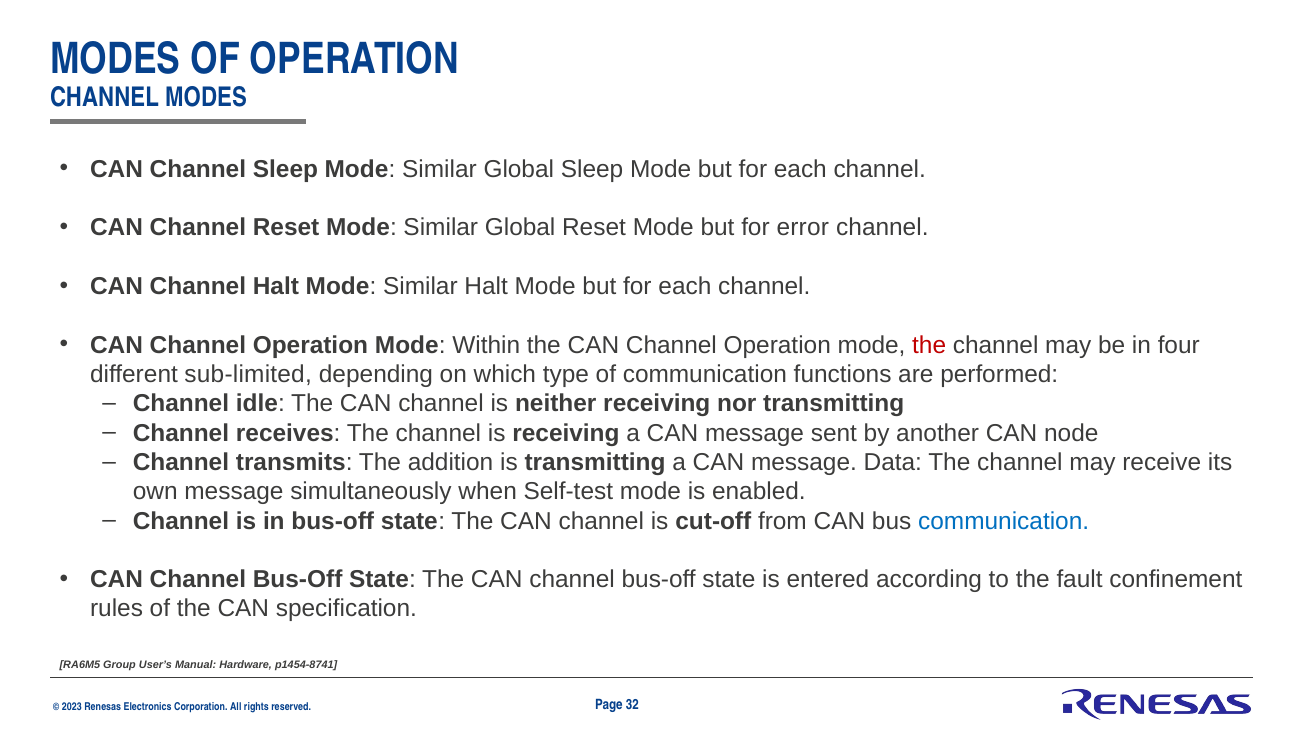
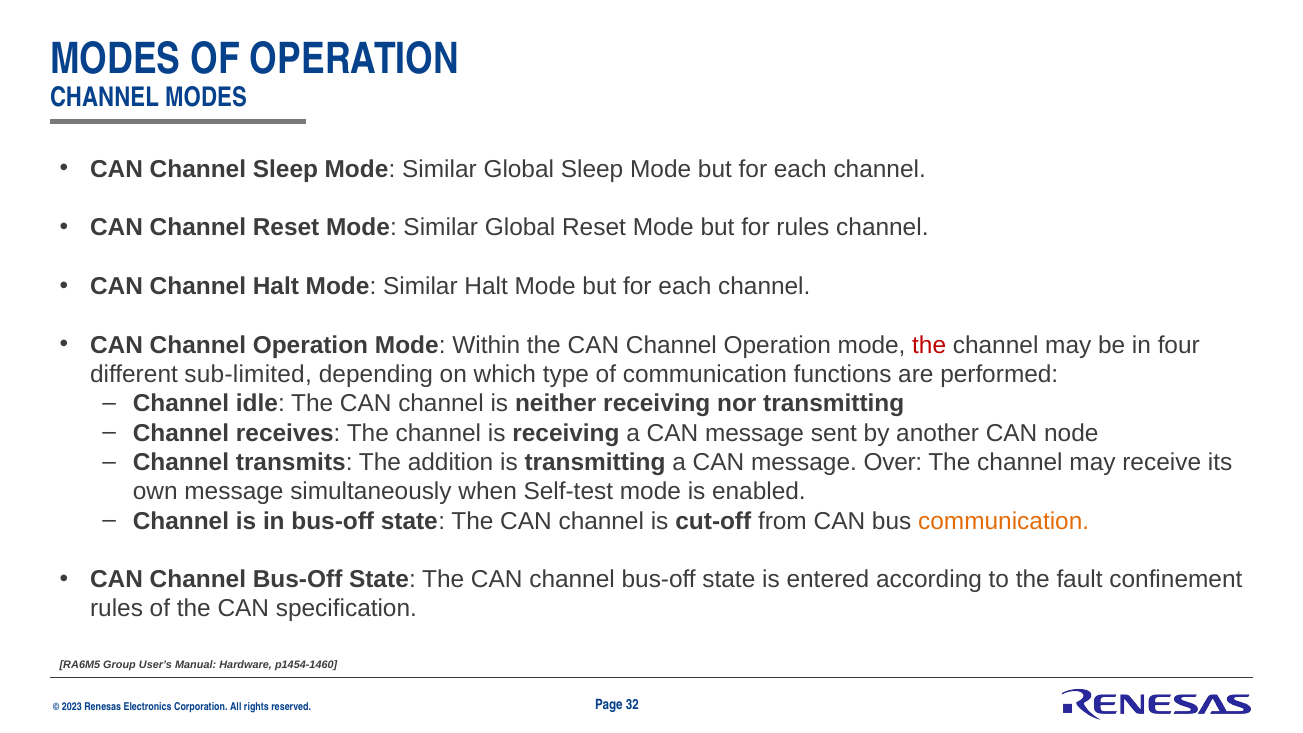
for error: error -> rules (803, 228)
Data: Data -> Over (893, 462)
communication colour: blue -> orange (1004, 521)
p1454-8741: p1454-8741 -> p1454-1460 (306, 665)
